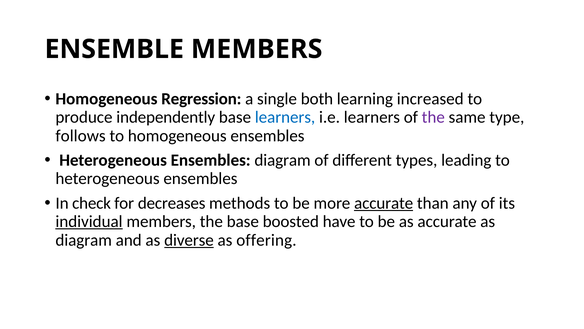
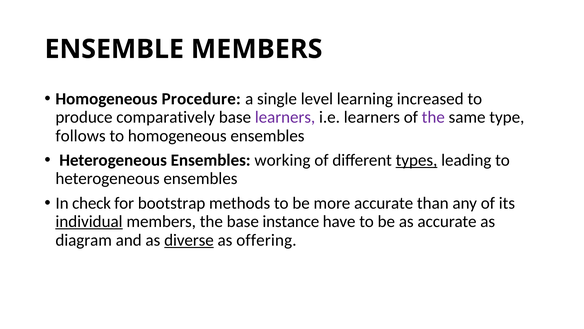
Regression: Regression -> Procedure (201, 99)
both: both -> level (317, 99)
independently: independently -> comparatively (166, 117)
learners colour: blue -> purple (285, 117)
Ensembles diagram: diagram -> working (282, 160)
types underline: none -> present (417, 160)
decreases: decreases -> bootstrap (172, 203)
accurate underline: present -> none (384, 203)
boosted: boosted -> instance (291, 221)
